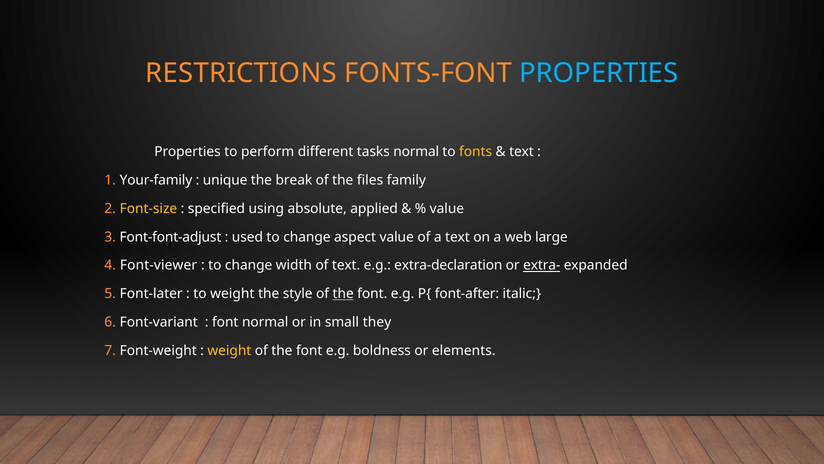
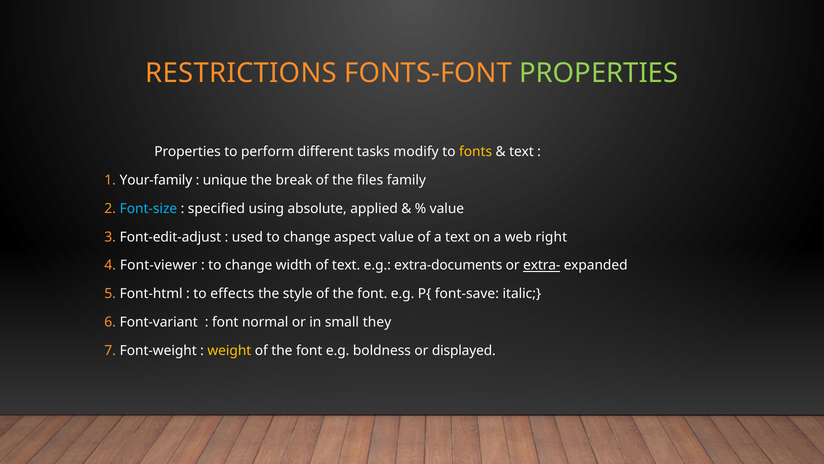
PROPERTIES colour: light blue -> light green (599, 73)
tasks normal: normal -> modify (416, 152)
Font-size colour: yellow -> light blue (148, 208)
Font-font-adjust: Font-font-adjust -> Font-edit-adjust (170, 237)
large: large -> right (551, 237)
extra-declaration: extra-declaration -> extra-documents (448, 265)
Font-later: Font-later -> Font-html (151, 294)
to weight: weight -> effects (232, 294)
the underline: present -> none (343, 294)
font-after: font-after -> font-save (467, 294)
elements: elements -> displayed (464, 350)
